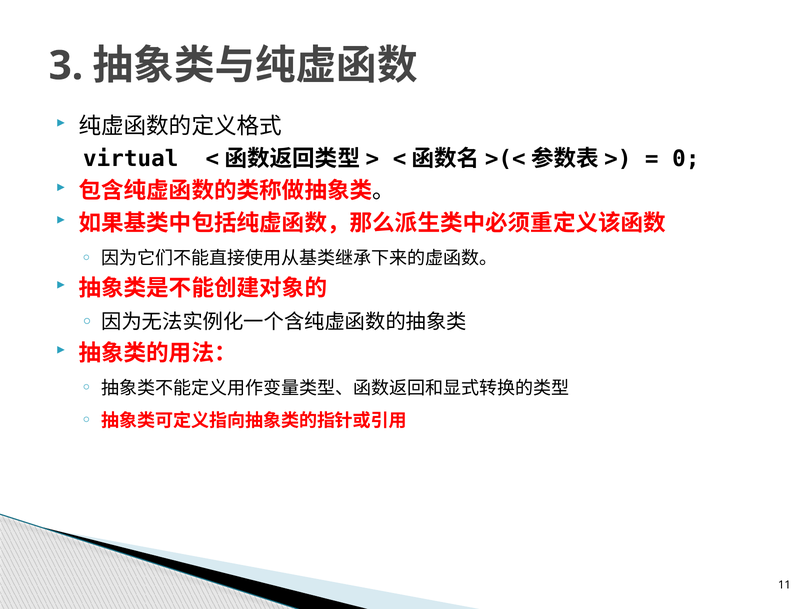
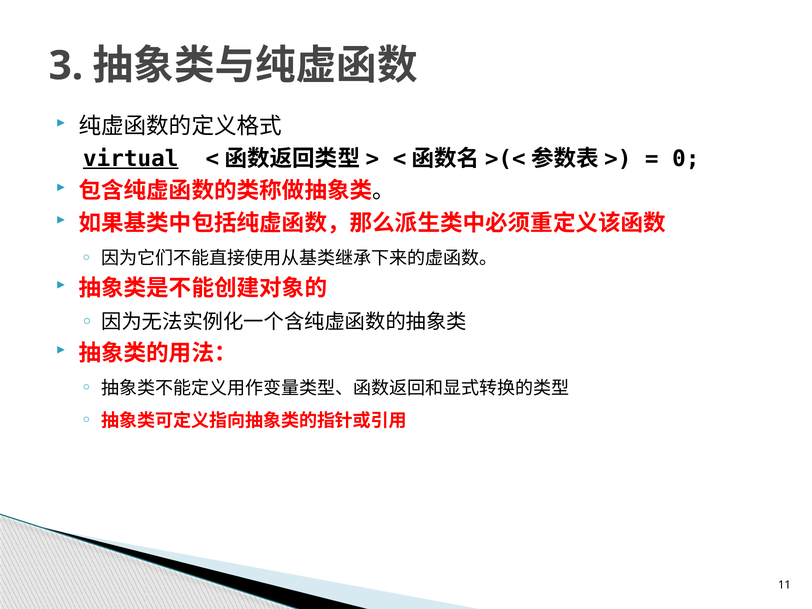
virtual underline: none -> present (131, 159)
